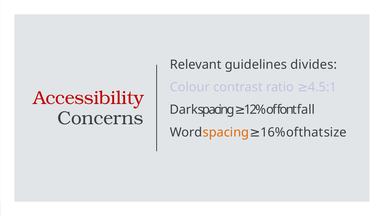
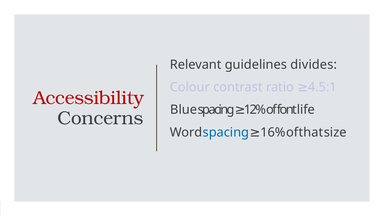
Dark: Dark -> Blue (184, 110)
fall: fall -> life (306, 110)
spacing colour: orange -> blue (226, 132)
